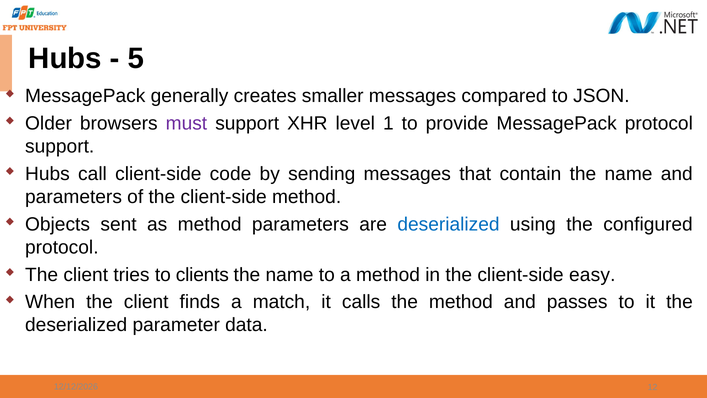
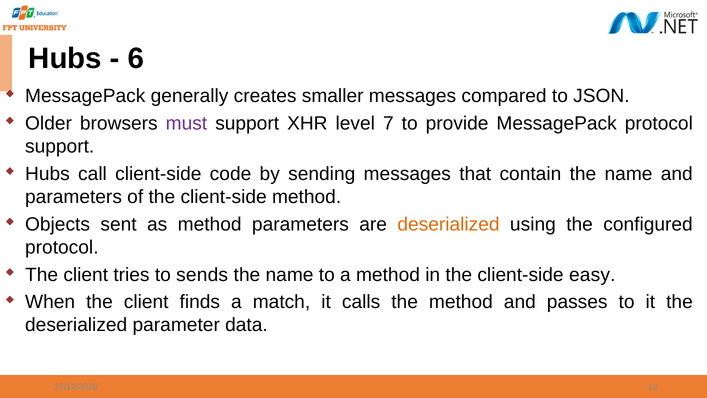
5: 5 -> 6 (136, 58)
1: 1 -> 7 (388, 123)
deserialized colour: blue -> orange (448, 224)
clients: clients -> sends (202, 275)
